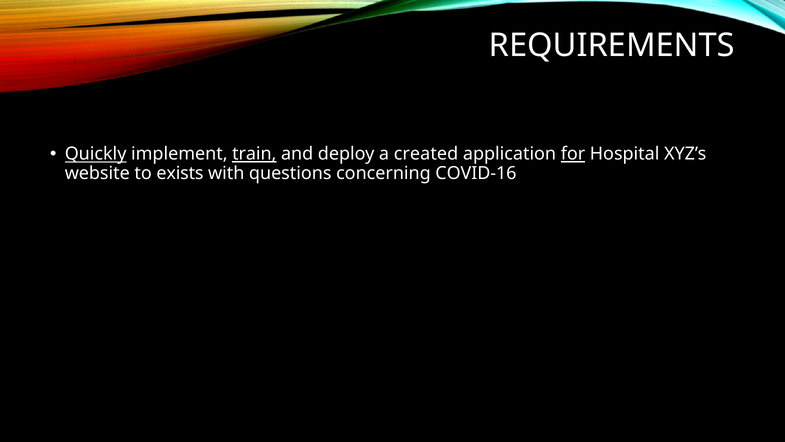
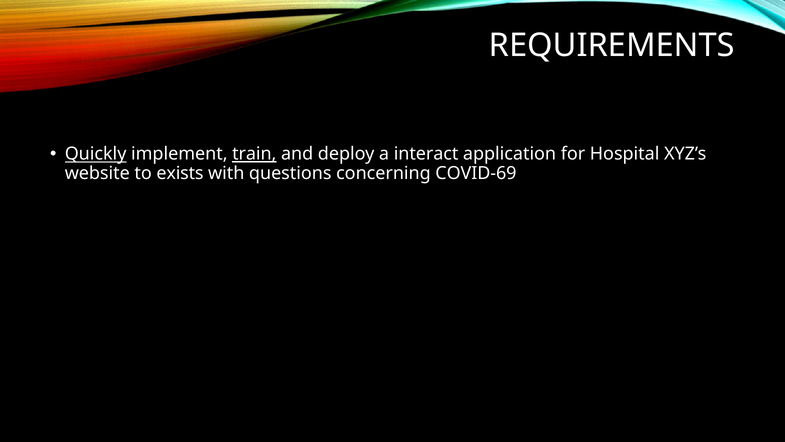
created: created -> interact (426, 154)
for underline: present -> none (573, 154)
COVID-16: COVID-16 -> COVID-69 (476, 173)
